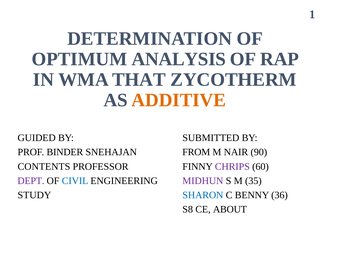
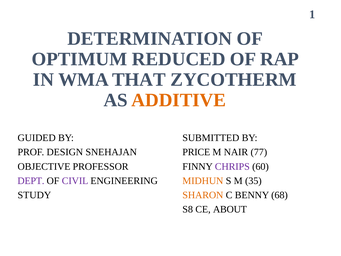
ANALYSIS: ANALYSIS -> REDUCED (179, 59)
BINDER: BINDER -> DESIGN (65, 152)
FROM: FROM -> PRICE (196, 152)
90: 90 -> 77 (259, 152)
CONTENTS: CONTENTS -> OBJECTIVE (44, 166)
CIVIL colour: blue -> purple (75, 181)
MIDHUN colour: purple -> orange (203, 181)
SHARON colour: blue -> orange (203, 195)
36: 36 -> 68 (280, 195)
